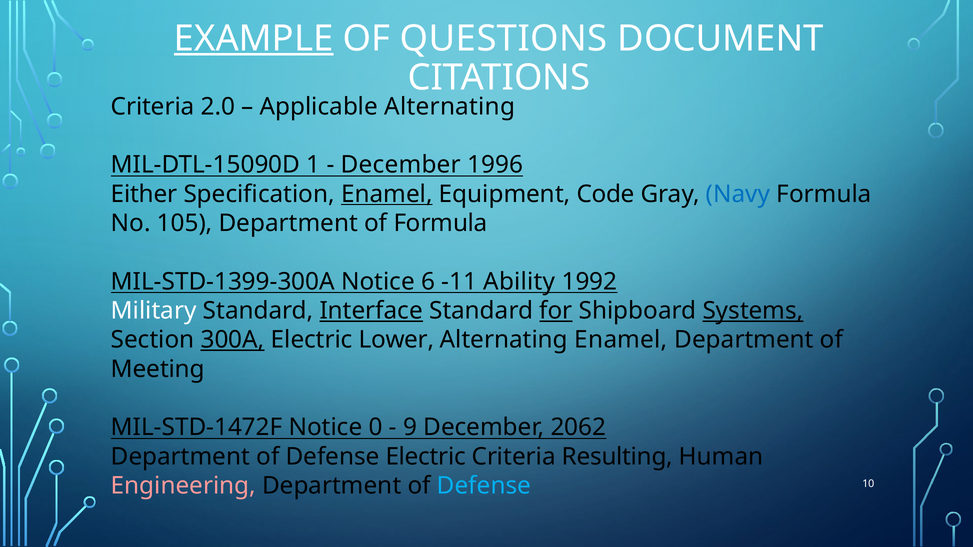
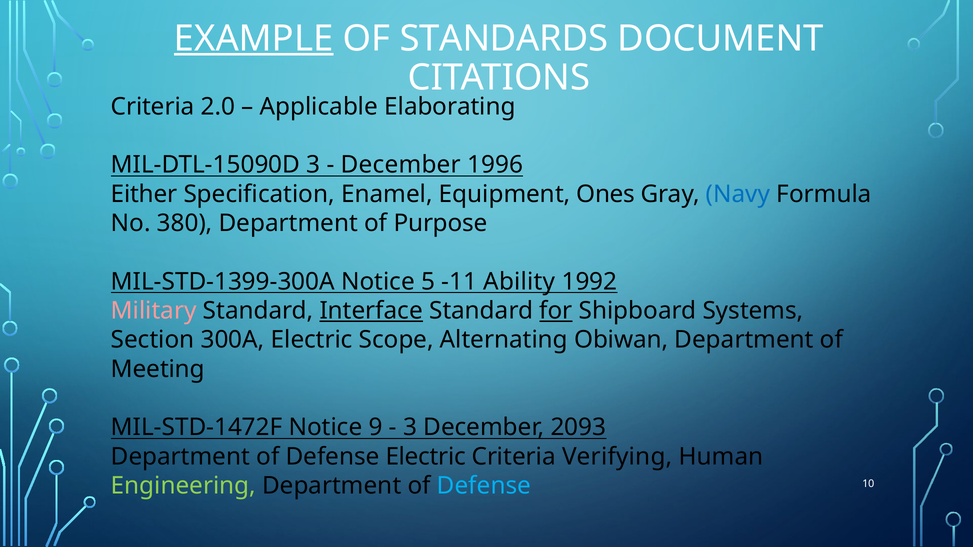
QUESTIONS: QUESTIONS -> STANDARDS (504, 39)
Applicable Alternating: Alternating -> Elaborating (450, 107)
MIL-DTL-15090D 1: 1 -> 3 (313, 165)
Enamel underline: present -> none (387, 194)
Code: Code -> Ones (606, 194)
105: 105 -> 380 (185, 223)
of Formula: Formula -> Purpose (441, 223)
6: 6 -> 5 (428, 282)
Military colour: white -> pink (154, 311)
Systems underline: present -> none (753, 311)
300A underline: present -> none (233, 340)
Lower: Lower -> Scope (396, 340)
Alternating Enamel: Enamel -> Obiwan (621, 340)
0: 0 -> 9 (376, 428)
9: 9 -> 3 (410, 428)
2062: 2062 -> 2093 (578, 428)
Resulting: Resulting -> Verifying (617, 457)
Engineering colour: pink -> light green (183, 486)
